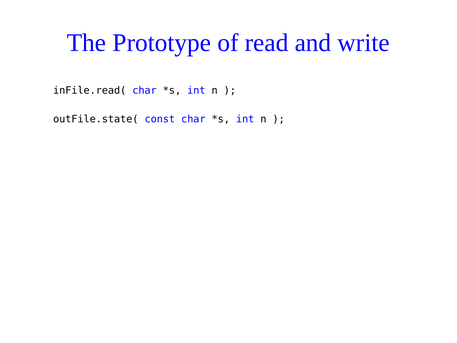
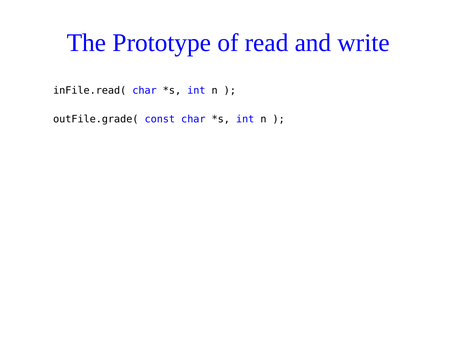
outFile.state(: outFile.state( -> outFile.grade( (96, 119)
